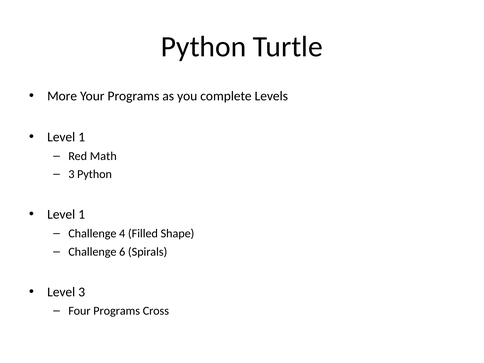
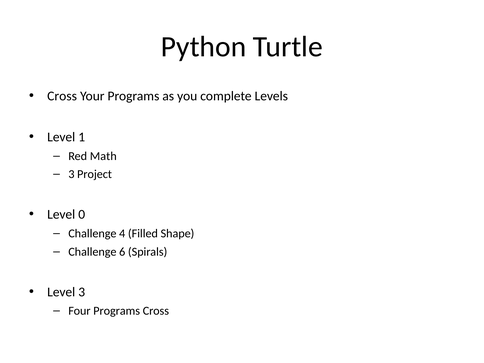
More: More -> Cross (62, 96)
3 Python: Python -> Project (95, 174)
1: 1 -> 0 (82, 215)
